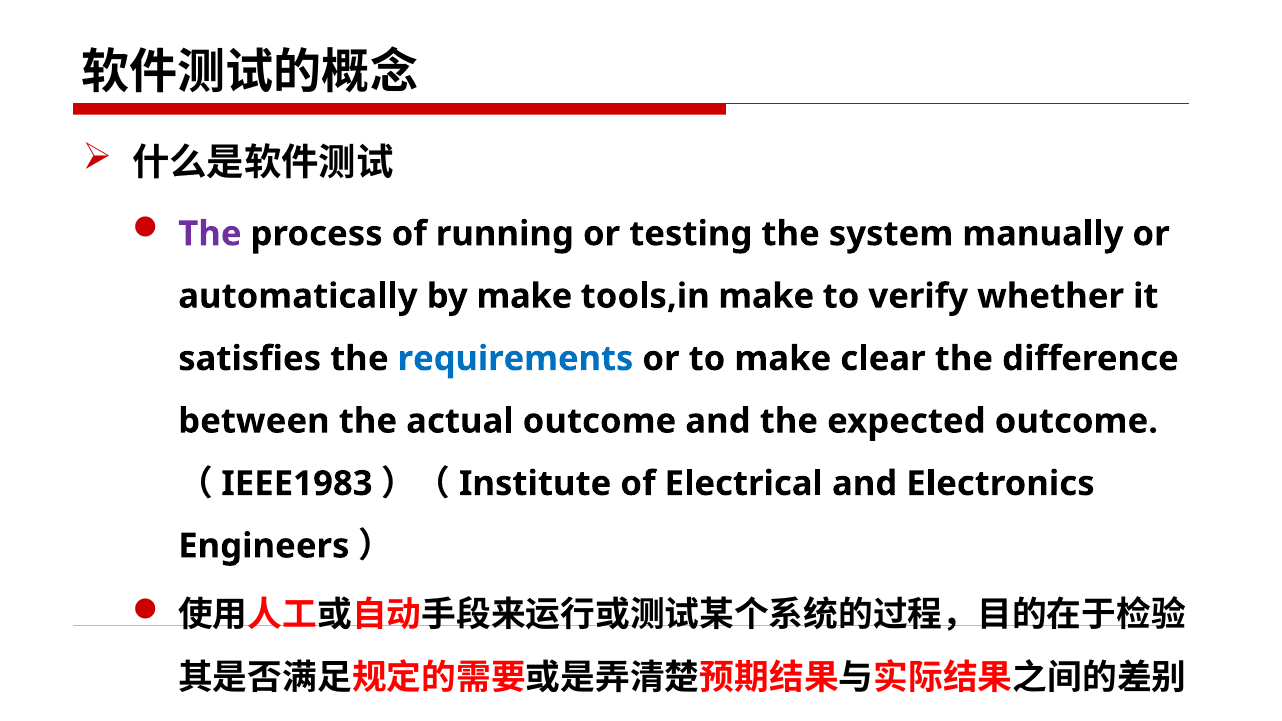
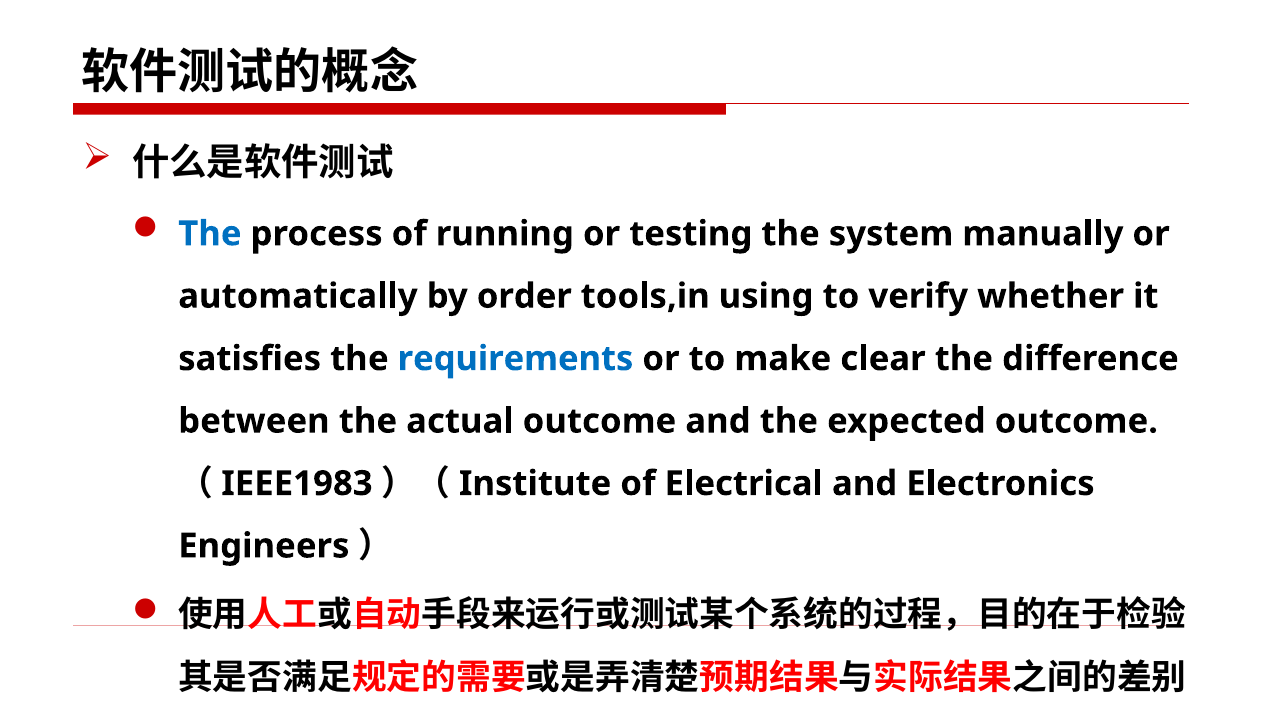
The colour: purple -> blue (210, 234)
by make: make -> order (524, 296)
tools,in make: make -> using (766, 296)
